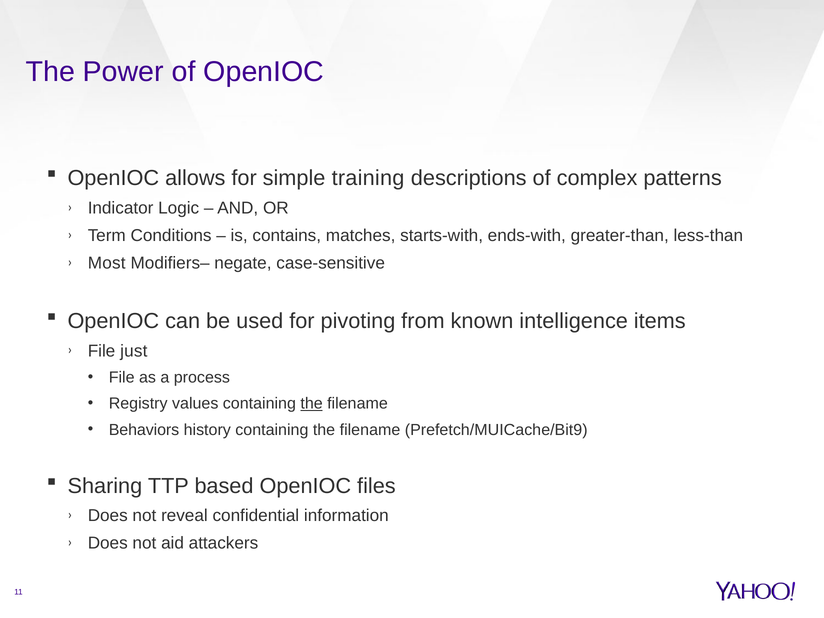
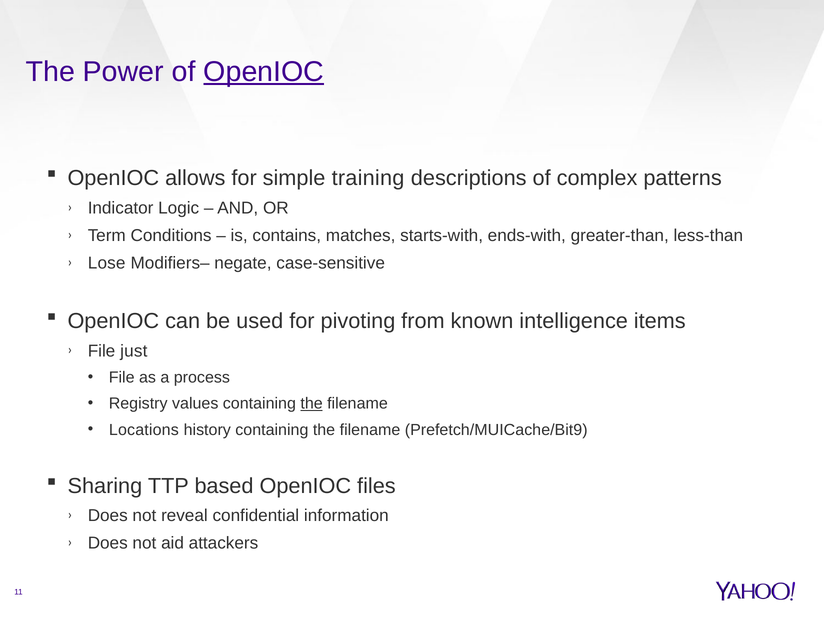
OpenIOC underline: none -> present (264, 72)
Most: Most -> Lose (107, 263)
Behaviors: Behaviors -> Locations (144, 430)
